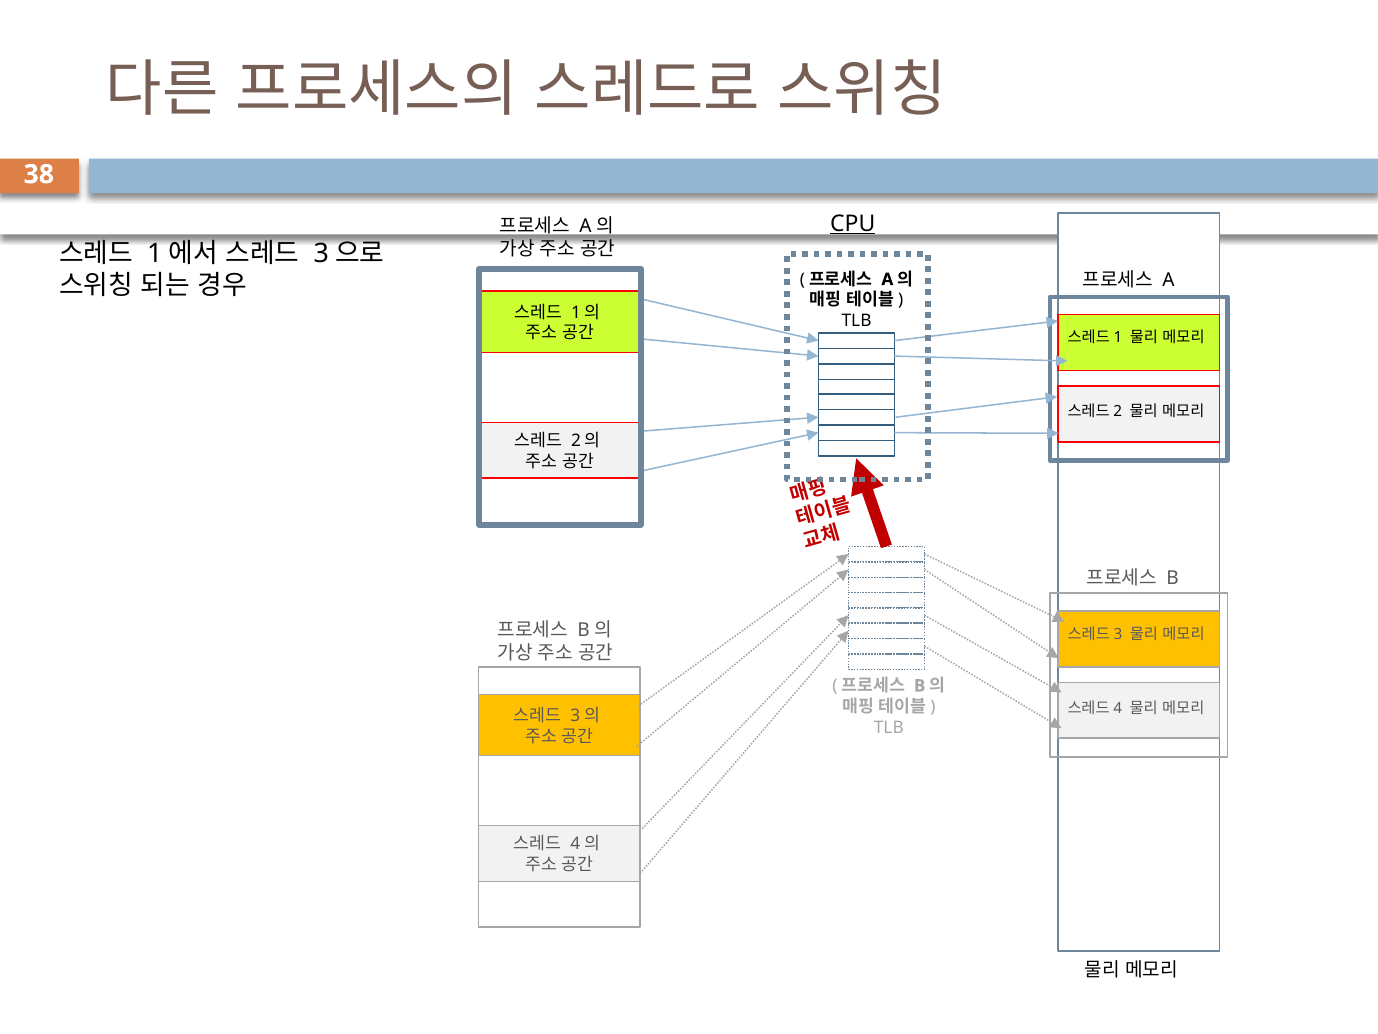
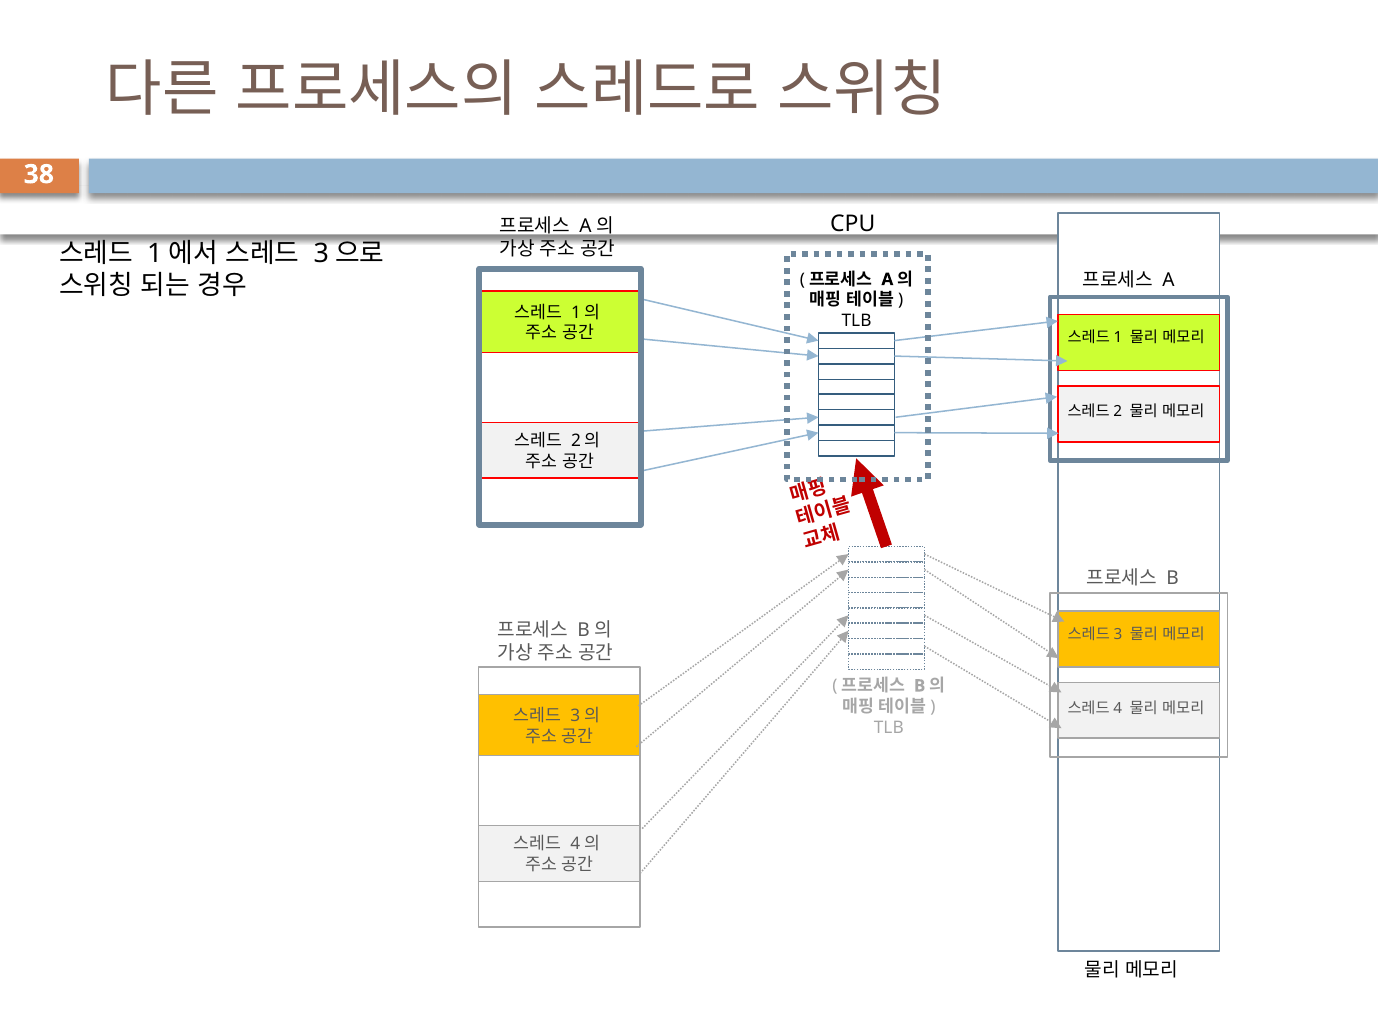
CPU underline: present -> none (853, 223)
